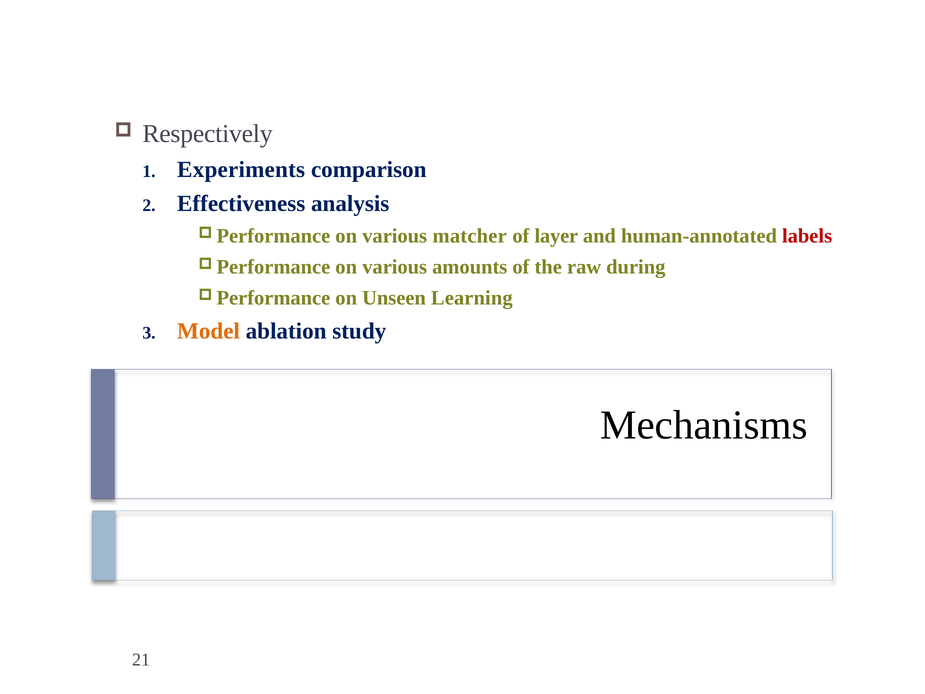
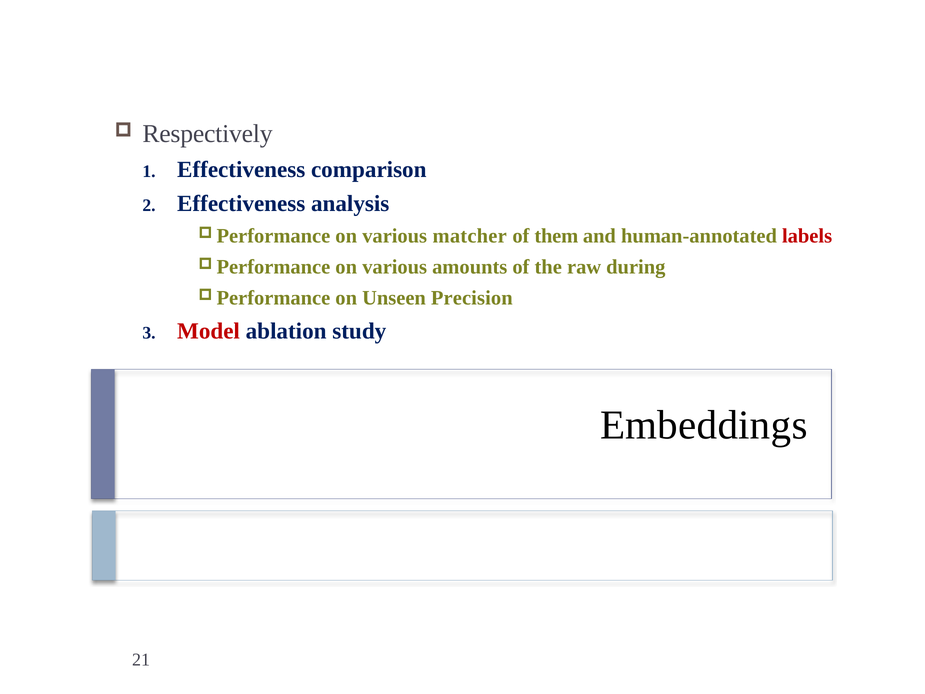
Experiments: Experiments -> Effectiveness (241, 169)
layer: layer -> them (556, 236)
Learning: Learning -> Precision (472, 298)
Model colour: orange -> red (208, 331)
Mechanisms: Mechanisms -> Embeddings (704, 425)
